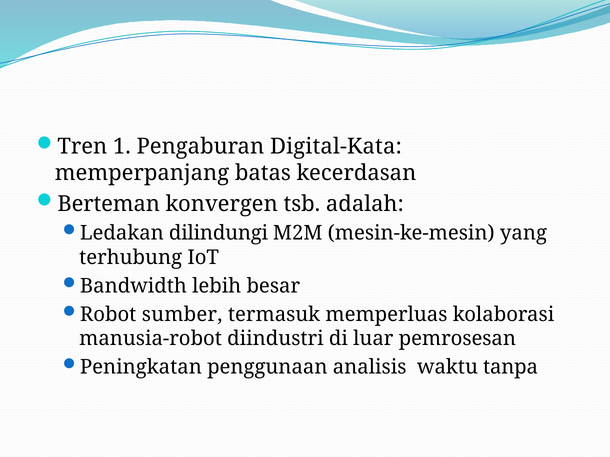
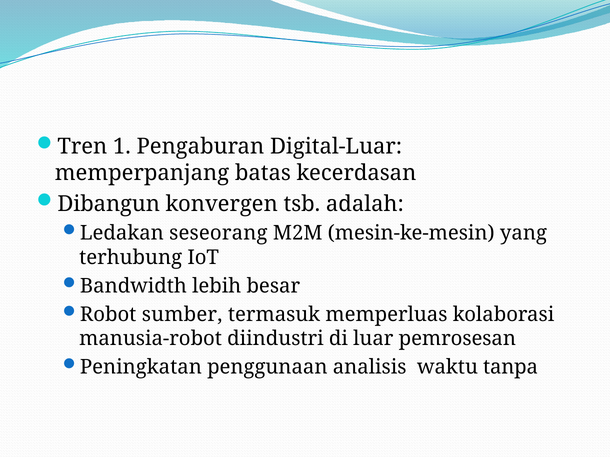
Digital-Kata: Digital-Kata -> Digital-Luar (336, 147)
Berteman: Berteman -> Dibangun (109, 204)
dilindungi: dilindungi -> seseorang (218, 233)
